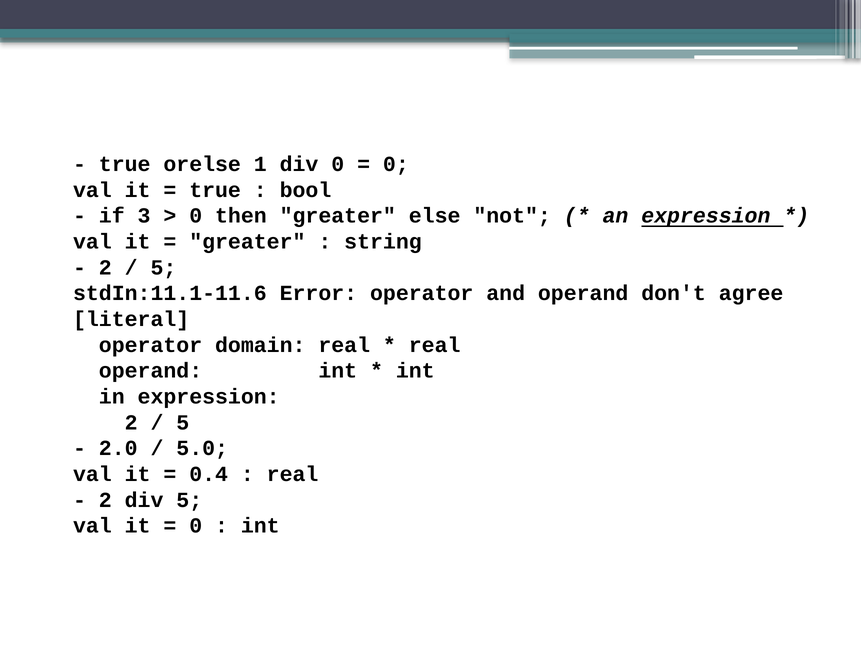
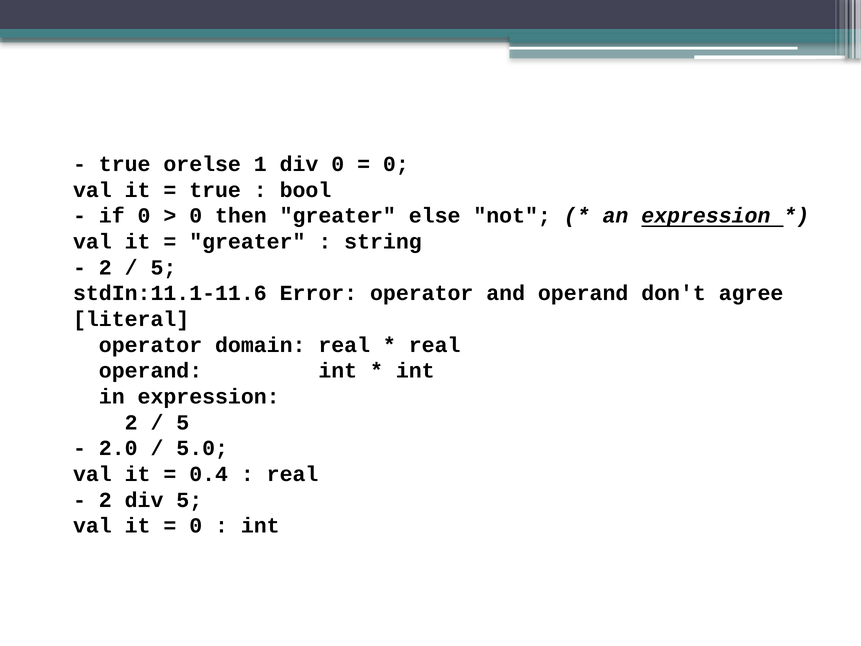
if 3: 3 -> 0 (144, 216)
